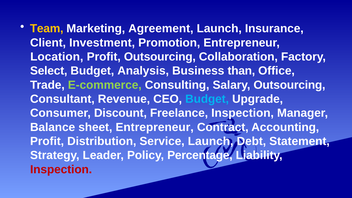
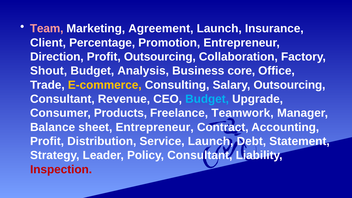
Team colour: yellow -> pink (47, 29)
Investment: Investment -> Percentage (102, 43)
Location: Location -> Direction (57, 57)
Select: Select -> Shout (49, 71)
than: than -> core (241, 71)
E-commerce colour: light green -> yellow (105, 85)
Discount: Discount -> Products (120, 113)
Freelance Inspection: Inspection -> Teamwork (243, 113)
Policy Percentage: Percentage -> Consultant (200, 155)
